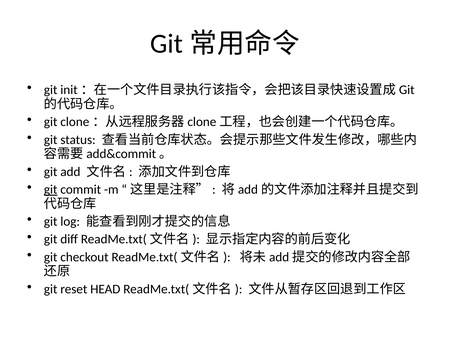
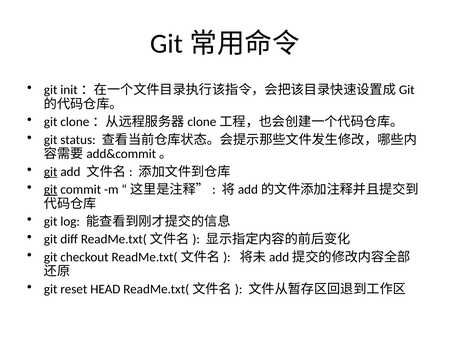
git underline: none -> present (51, 171)
